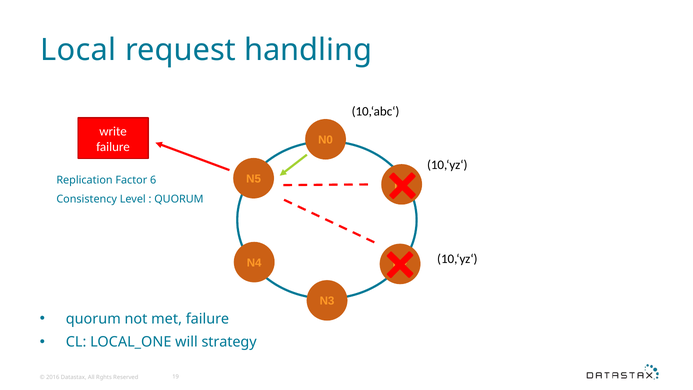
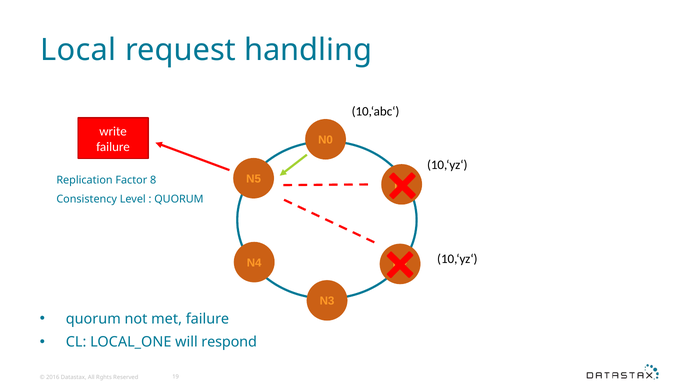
6: 6 -> 8 (153, 180)
strategy: strategy -> respond (229, 342)
